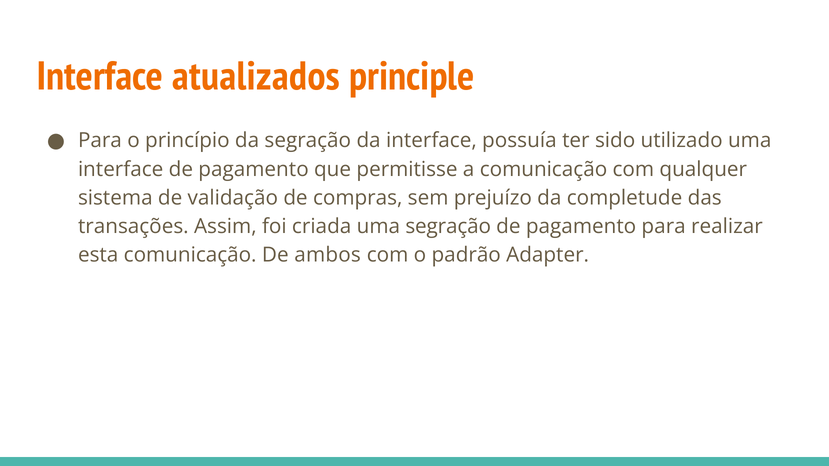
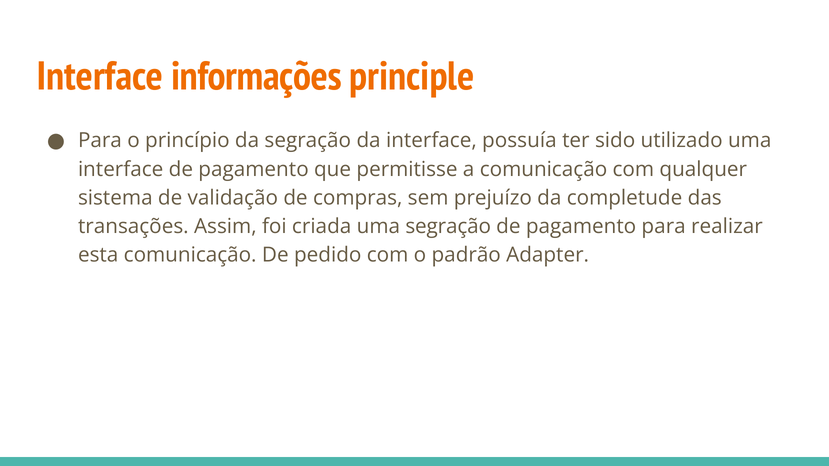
atualizados: atualizados -> informações (256, 76)
ambos: ambos -> pedido (328, 255)
